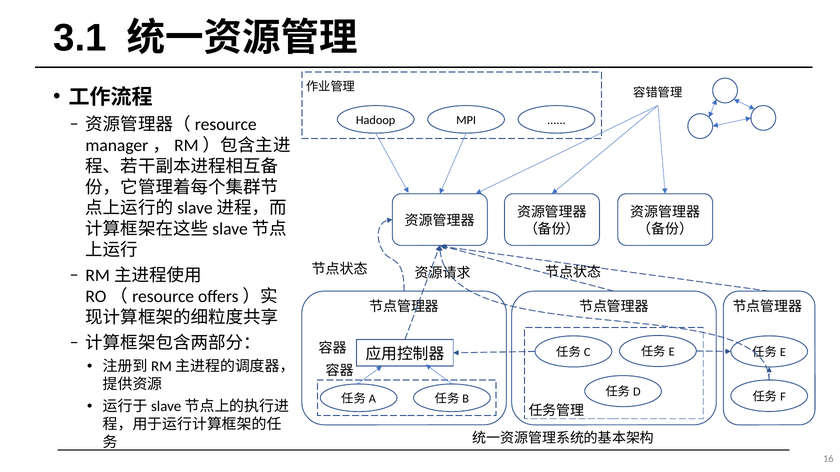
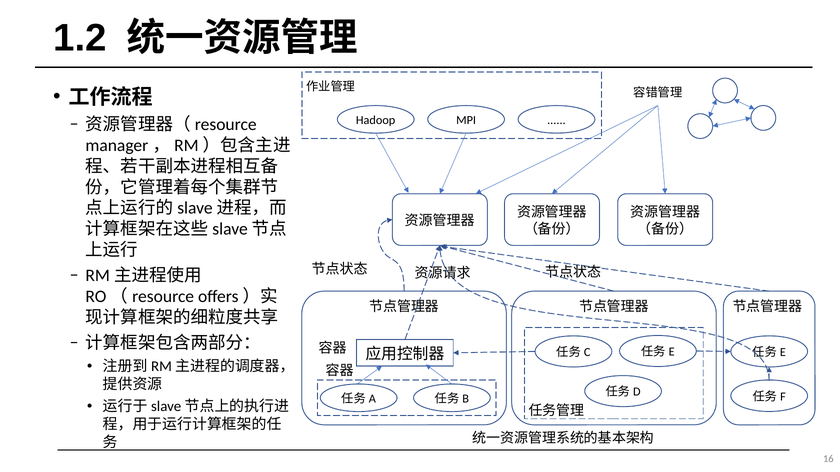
3.1: 3.1 -> 1.2 (80, 38)
